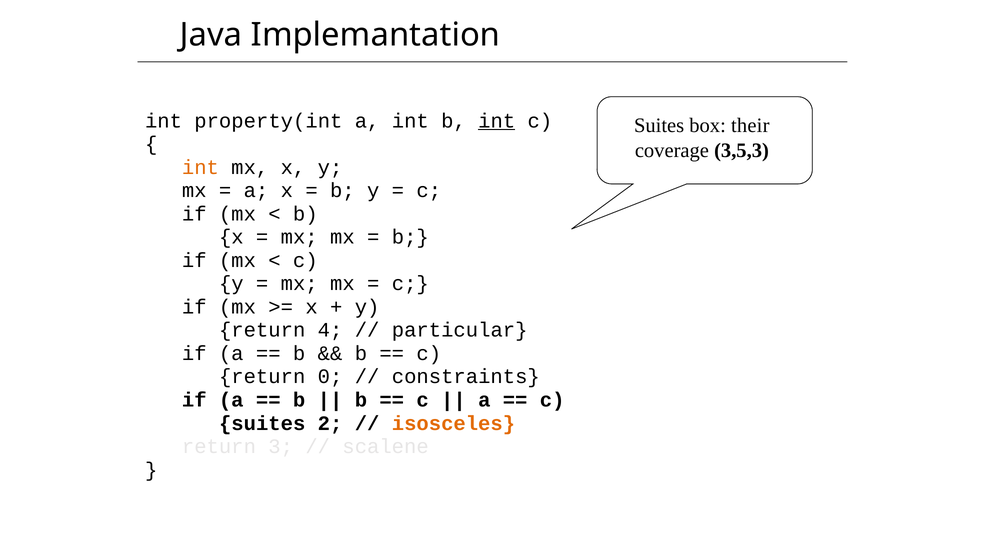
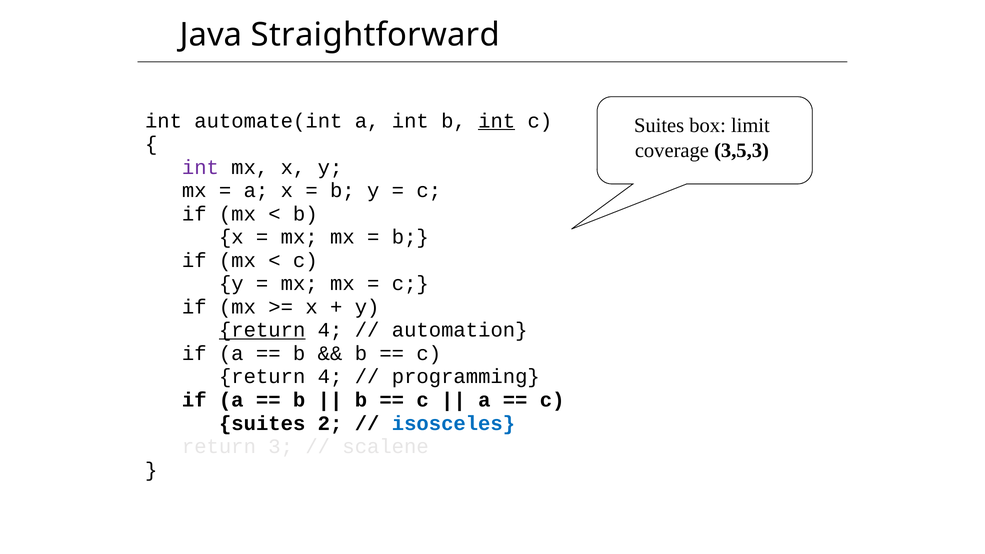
Implemantation: Implemantation -> Straightforward (375, 35)
property(int: property(int -> automate(int (268, 121)
their: their -> limit (750, 126)
int colour: orange -> purple (200, 167)
return underline: none -> present (262, 330)
particular: particular -> automation (460, 330)
0: 0 -> 4 (330, 377)
constraints: constraints -> programming (466, 377)
isosceles colour: orange -> blue (453, 423)
